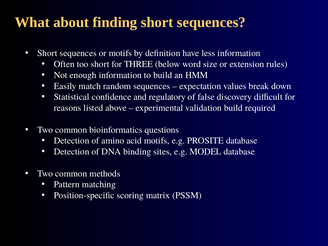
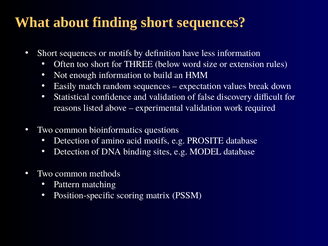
and regulatory: regulatory -> validation (167, 97)
validation build: build -> work (233, 108)
